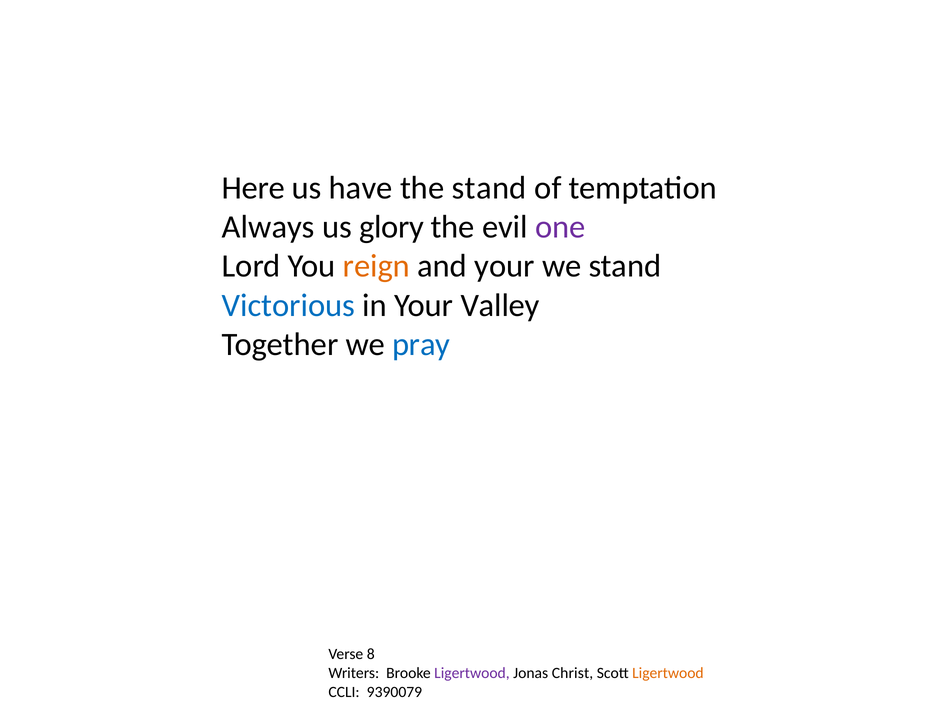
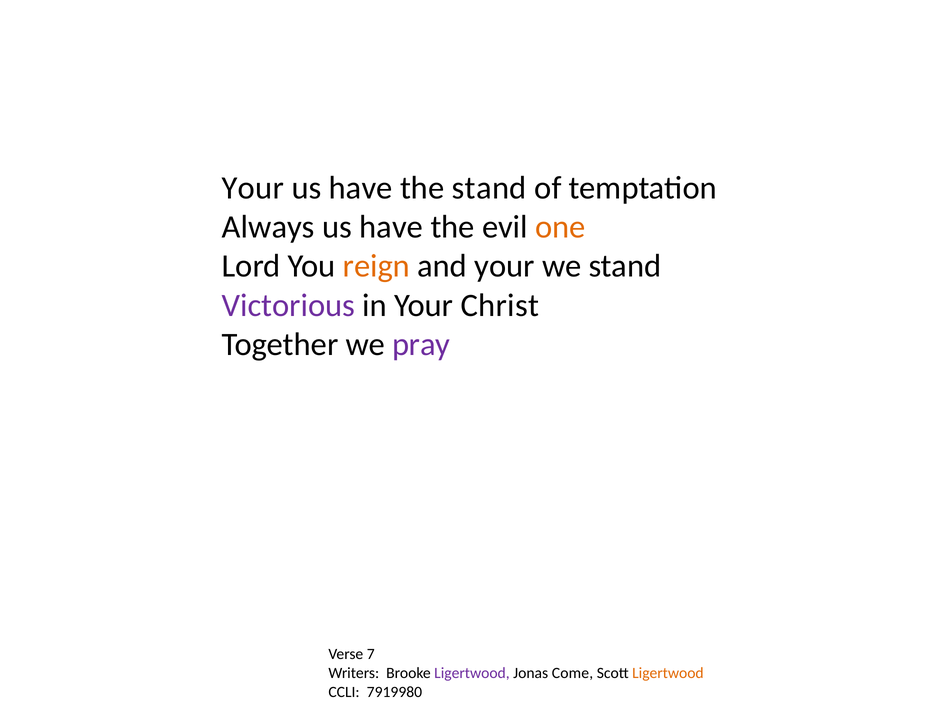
Here: Here -> Your (253, 188)
glory: glory -> have (391, 227)
one colour: purple -> orange (560, 227)
Victorious colour: blue -> purple (288, 305)
Valley: Valley -> Christ (500, 305)
pray colour: blue -> purple (421, 344)
8: 8 -> 7 (371, 654)
Christ: Christ -> Come (572, 672)
9390079: 9390079 -> 7919980 (394, 691)
